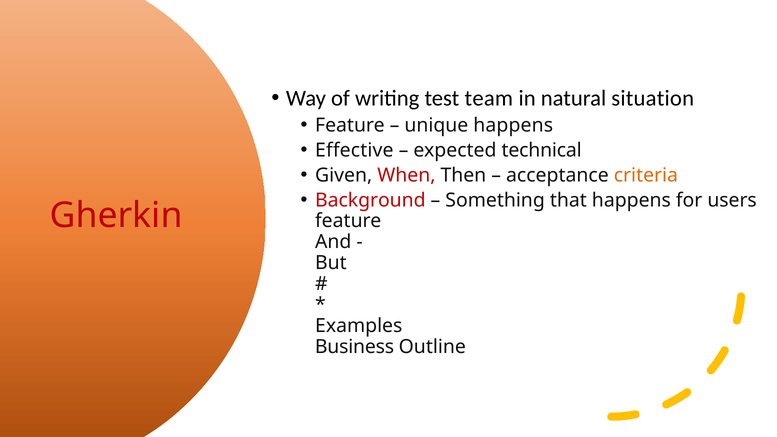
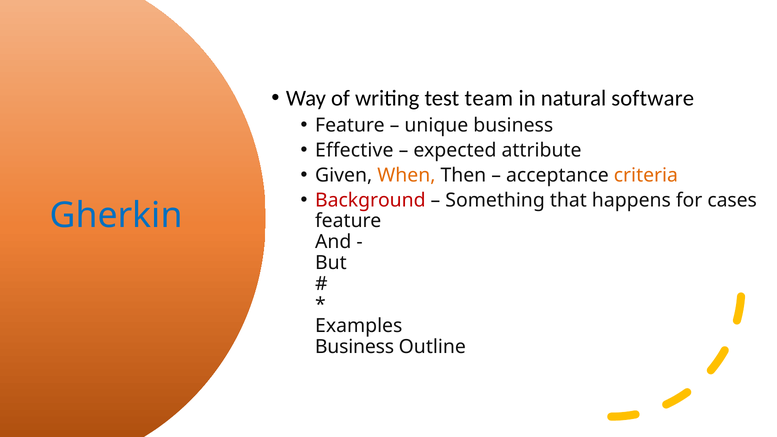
situation: situation -> software (653, 98)
unique happens: happens -> business (513, 125)
technical: technical -> attribute (542, 150)
When colour: red -> orange (406, 175)
users: users -> cases (732, 200)
Gherkin colour: red -> blue (116, 215)
